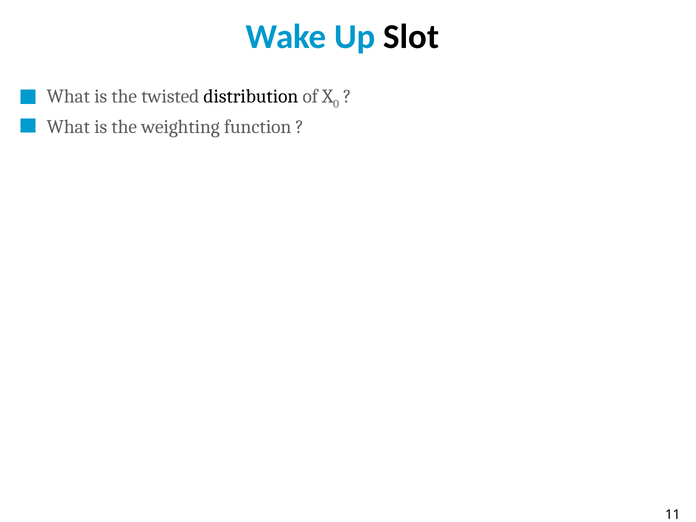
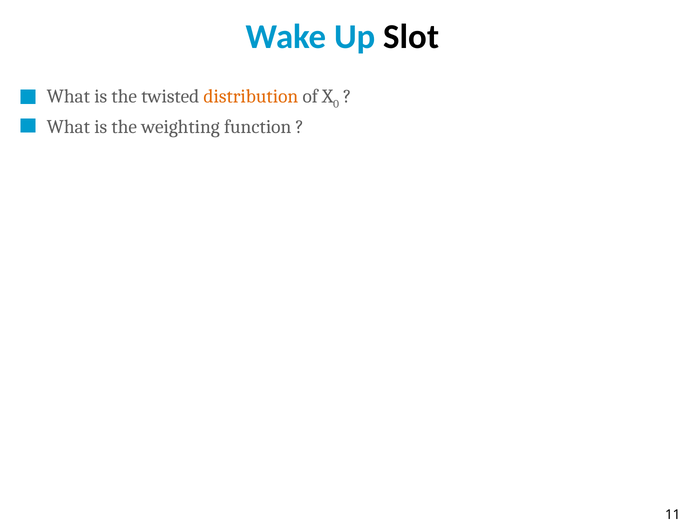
distribution colour: black -> orange (251, 97)
